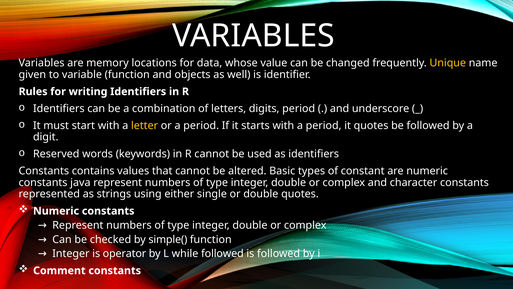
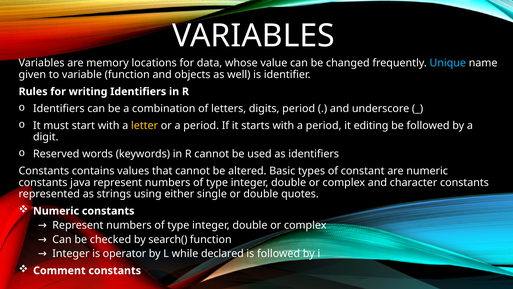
Unique colour: yellow -> light blue (448, 63)
it quotes: quotes -> editing (371, 125)
simple(: simple( -> search( (168, 239)
while followed: followed -> declared (222, 253)
